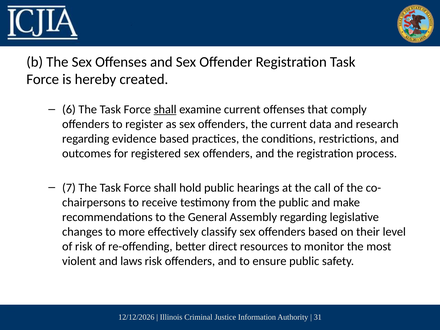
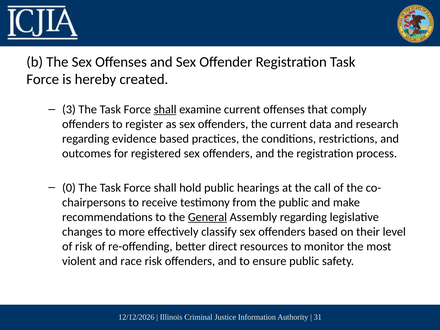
6: 6 -> 3 (69, 109)
7: 7 -> 0 (69, 188)
General underline: none -> present (207, 217)
laws: laws -> race (131, 261)
